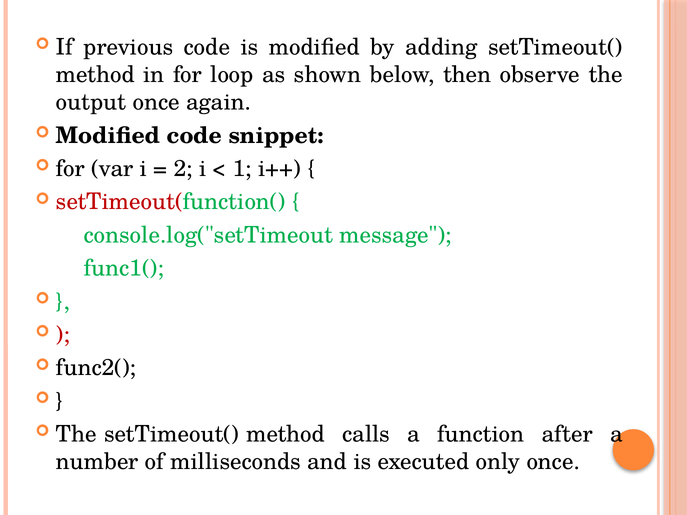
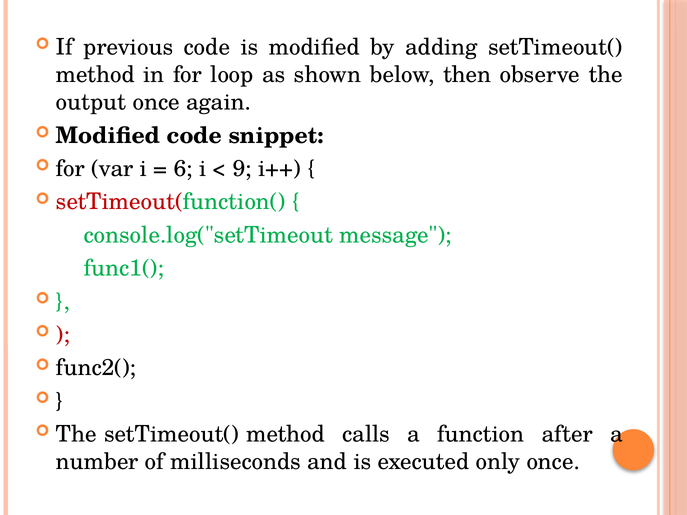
2: 2 -> 6 (183, 169)
1: 1 -> 9 (242, 169)
